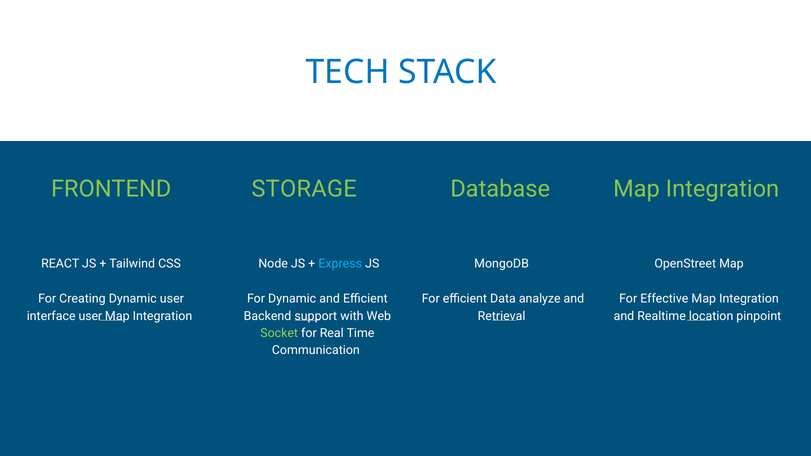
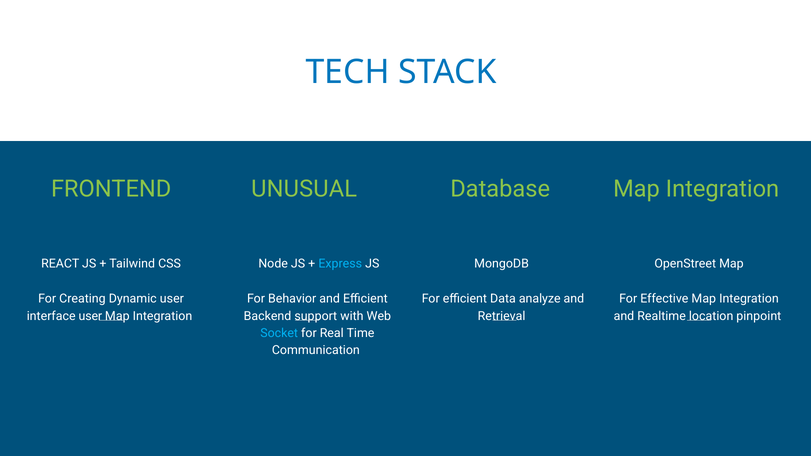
STORAGE: STORAGE -> UNUSUAL (304, 189)
For Dynamic: Dynamic -> Behavior (292, 299)
Socket colour: light green -> light blue (279, 333)
